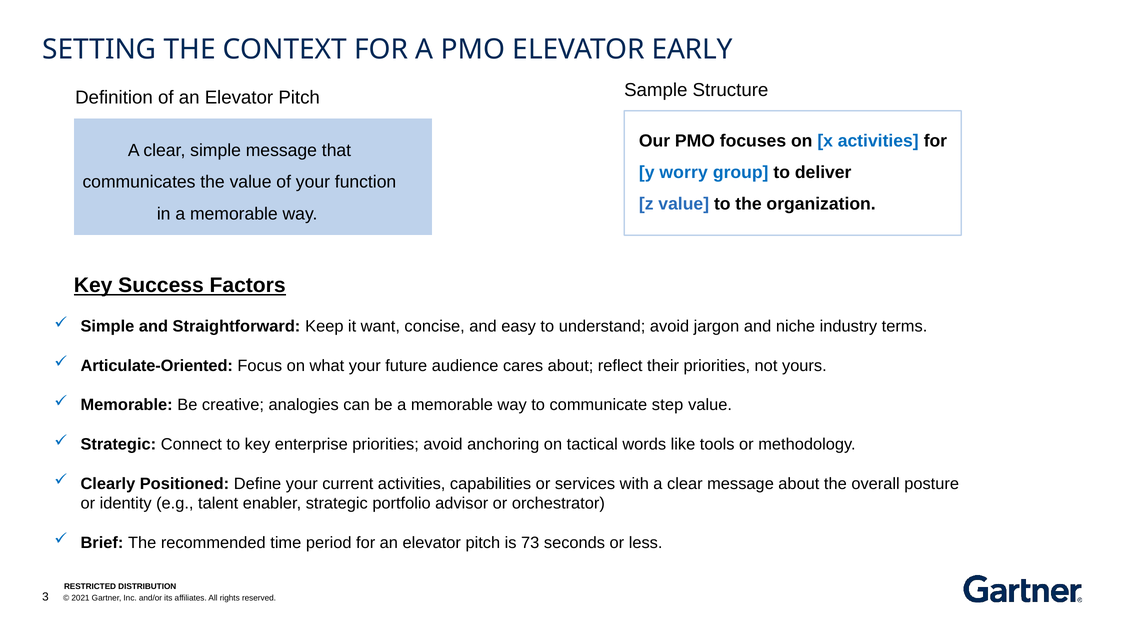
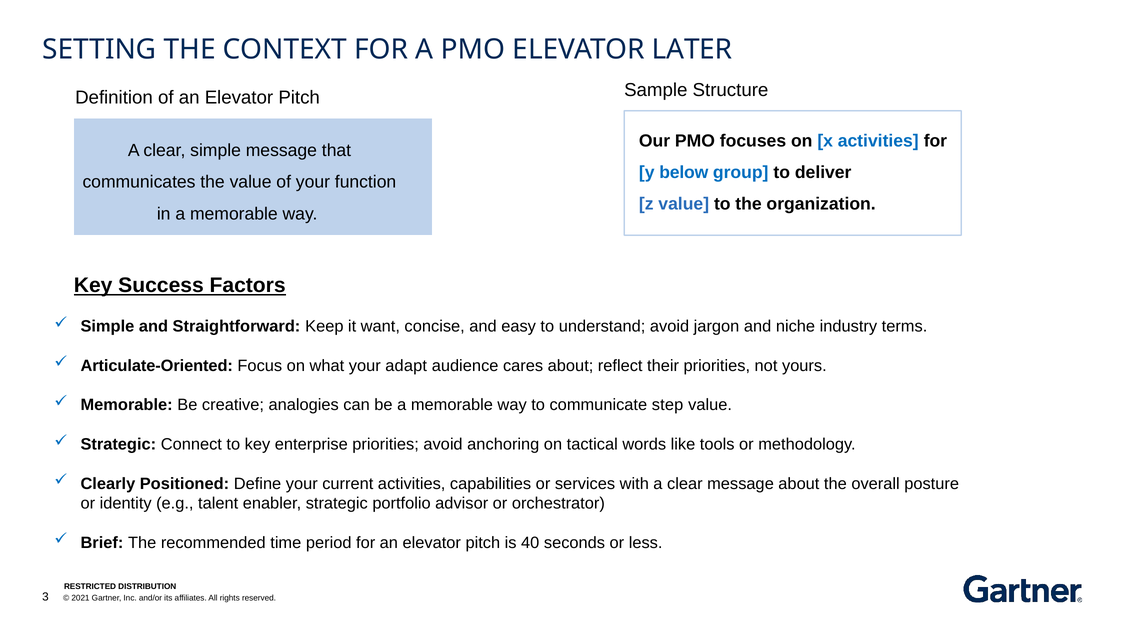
EARLY: EARLY -> LATER (692, 49)
worry: worry -> below (684, 173)
future: future -> adapt (406, 366)
73: 73 -> 40 (530, 543)
